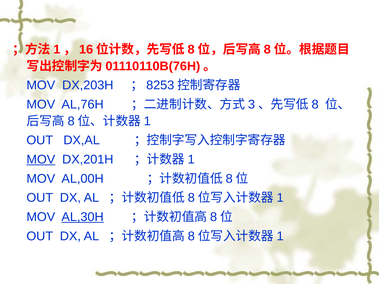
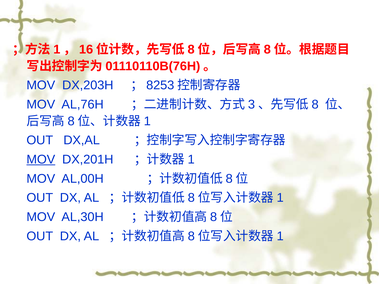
AL,30H underline: present -> none (83, 217)
